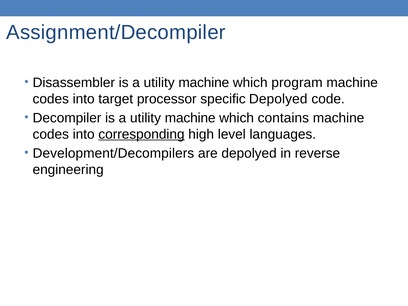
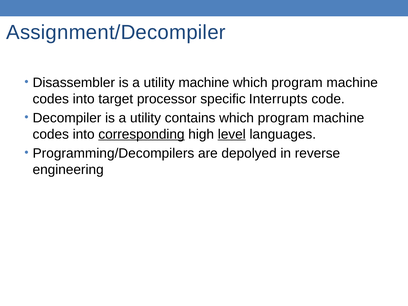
specific Depolyed: Depolyed -> Interrupts (278, 99)
machine: machine -> contains (190, 118)
contains: contains -> program (283, 118)
level underline: none -> present (232, 134)
Development/Decompilers: Development/Decompilers -> Programming/Decompilers (113, 153)
